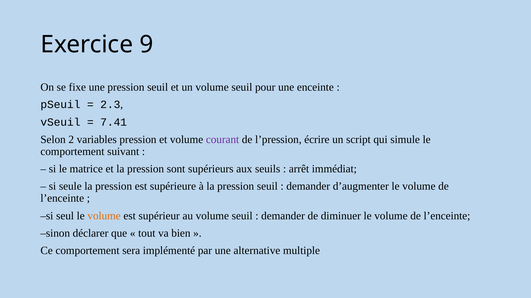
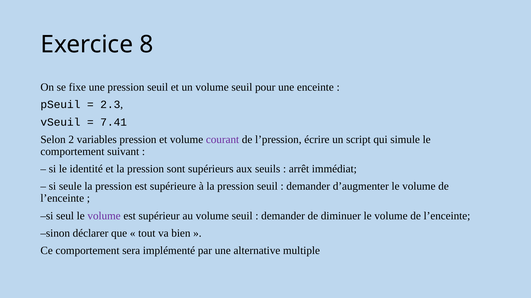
9: 9 -> 8 (146, 45)
matrice: matrice -> identité (86, 169)
volume colour: orange -> purple (104, 216)
